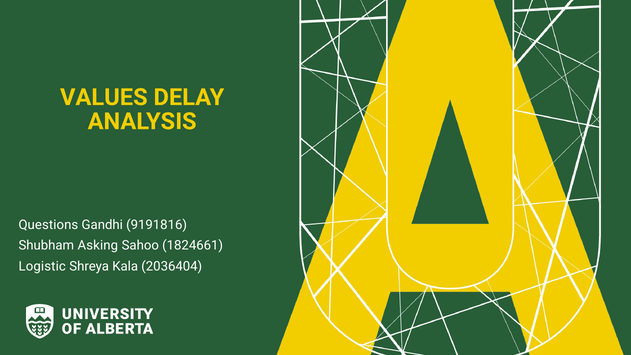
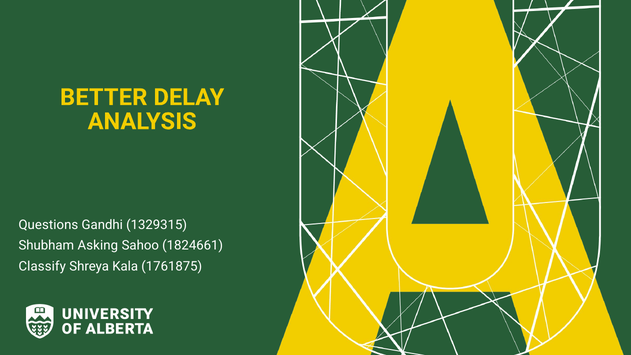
VALUES: VALUES -> BETTER (104, 97)
9191816: 9191816 -> 1329315 (157, 225)
Logistic: Logistic -> Classify (42, 266)
2036404: 2036404 -> 1761875 (172, 266)
